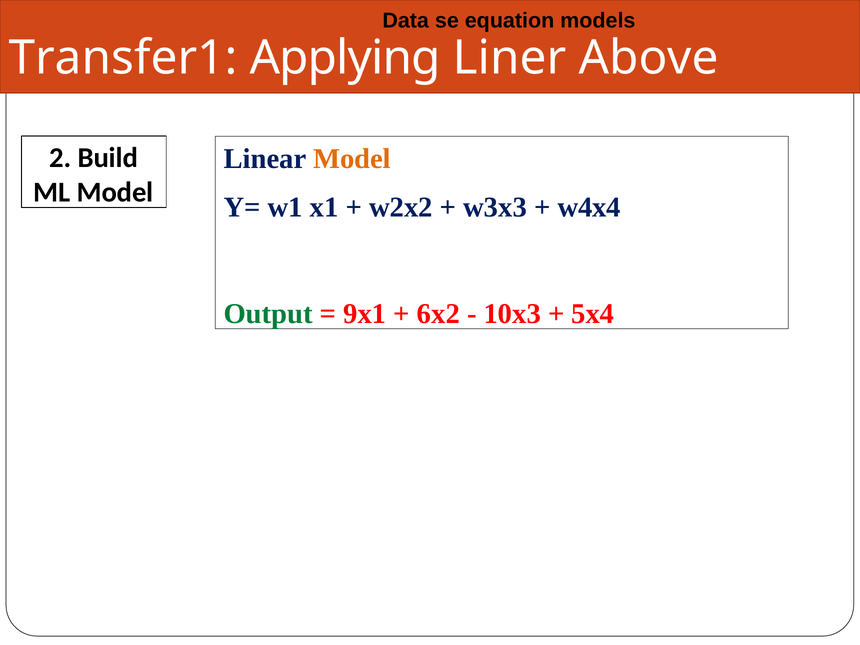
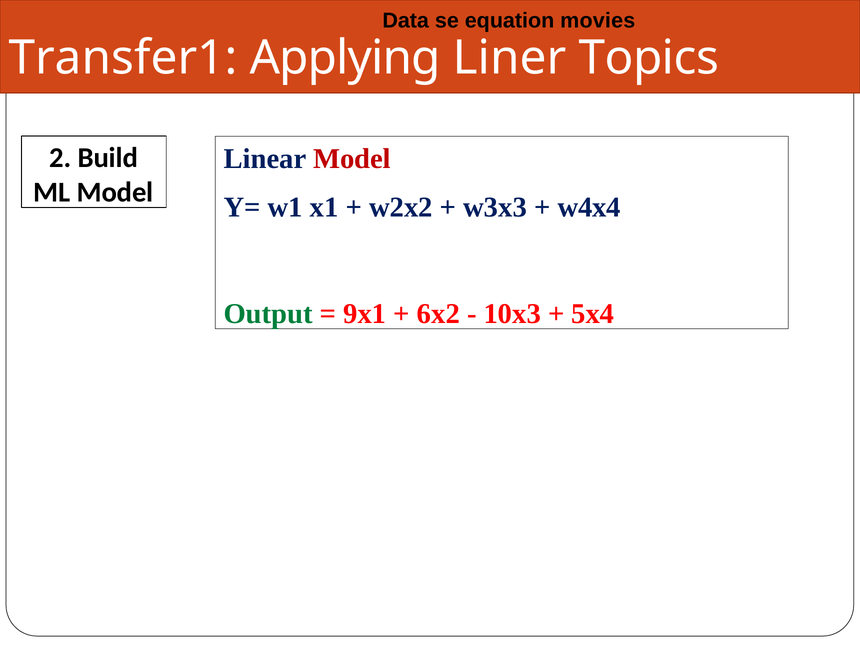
models: models -> movies (598, 21)
Above: Above -> Topics (649, 58)
Model colour: orange -> red (352, 159)
